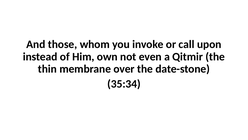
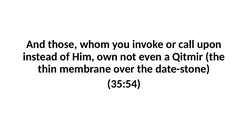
35:34: 35:34 -> 35:54 (124, 84)
